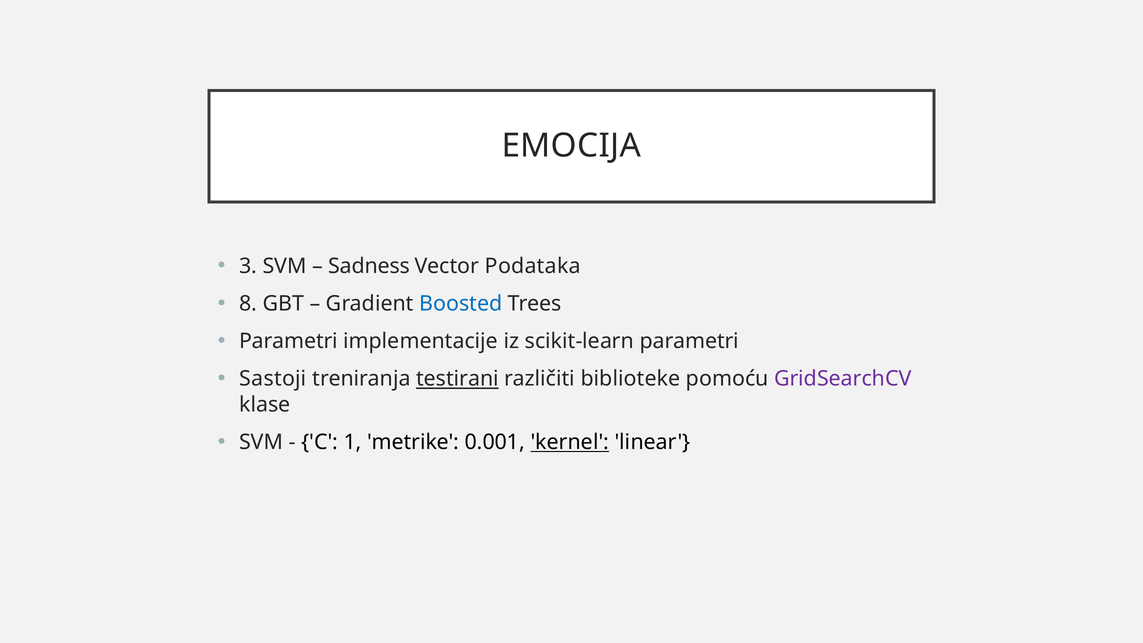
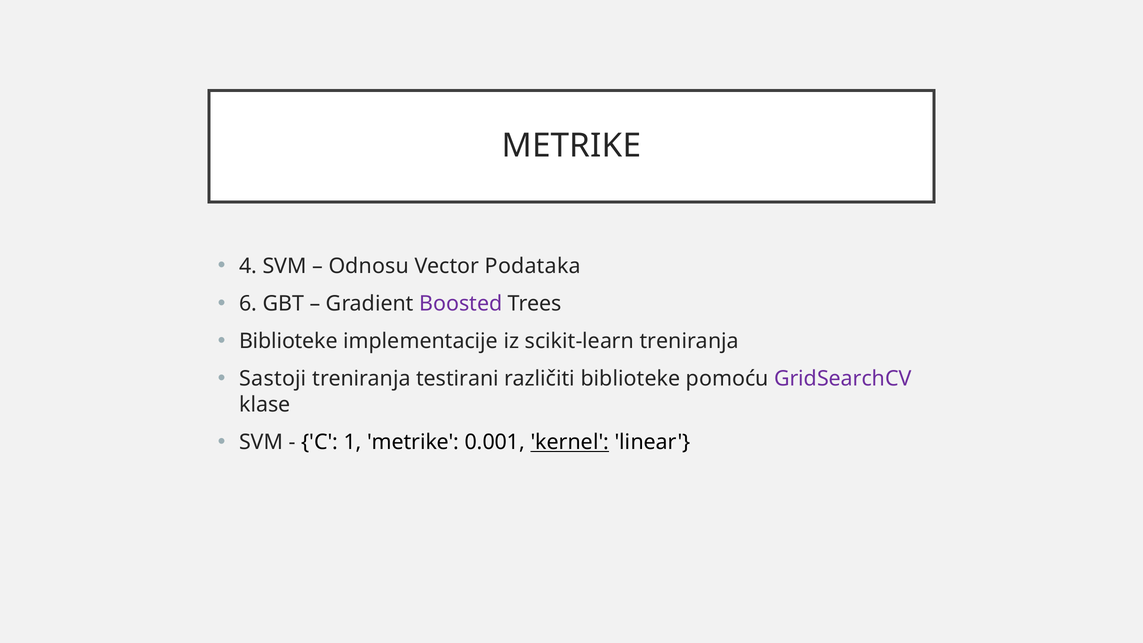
EMOCIJA: EMOCIJA -> METRIKE (571, 146)
3: 3 -> 4 (248, 266)
Sadness: Sadness -> Odnosu (369, 266)
8: 8 -> 6 (248, 304)
Boosted colour: blue -> purple (461, 304)
Parametri: Parametri -> Biblioteke (288, 341)
scikit-learn parametri: parametri -> treniranja (689, 341)
testirani underline: present -> none (457, 379)
